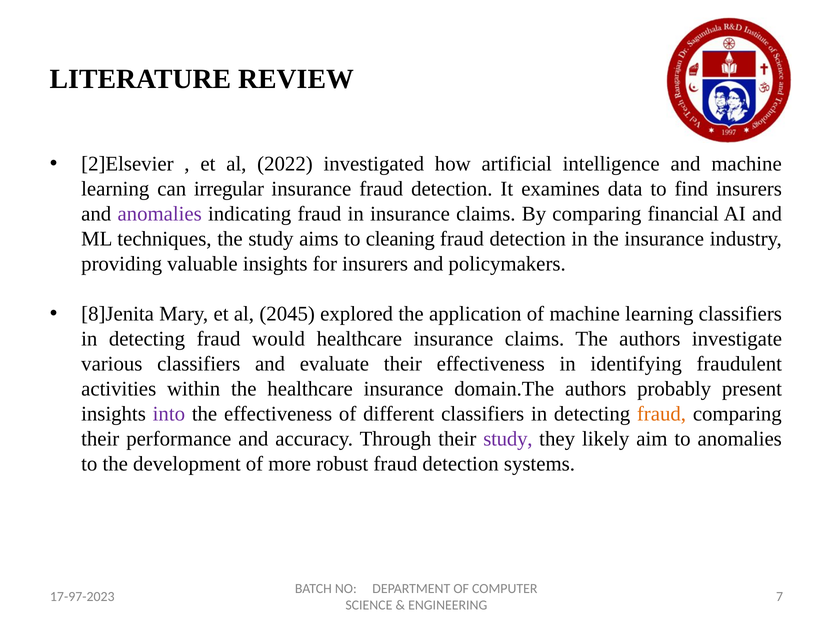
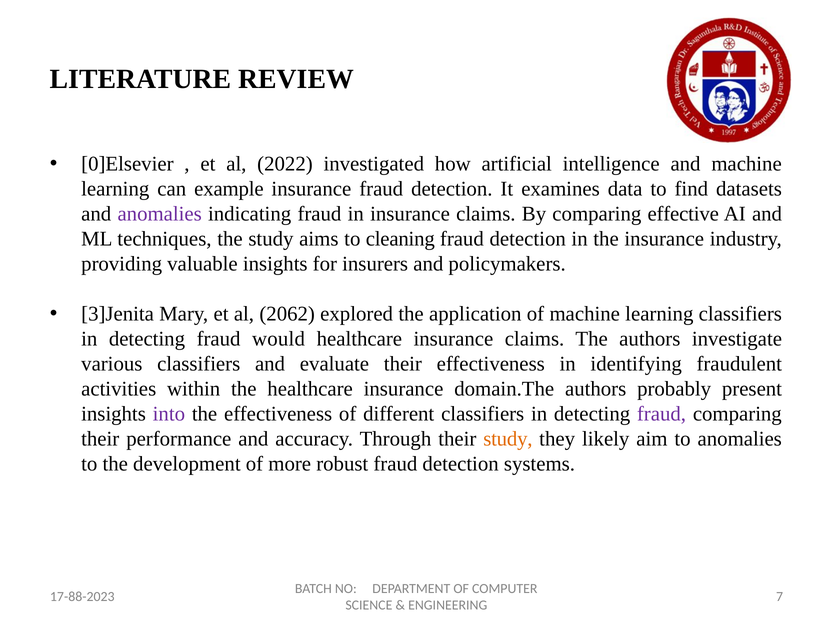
2]Elsevier: 2]Elsevier -> 0]Elsevier (127, 164)
irregular: irregular -> example (229, 189)
find insurers: insurers -> datasets (749, 189)
financial: financial -> effective (683, 214)
8]Jenita: 8]Jenita -> 3]Jenita (118, 314)
2045: 2045 -> 2062 (287, 314)
fraud colour: orange -> purple (661, 414)
study colour: purple -> orange (508, 439)
17-97-2023: 17-97-2023 -> 17-88-2023 (82, 597)
